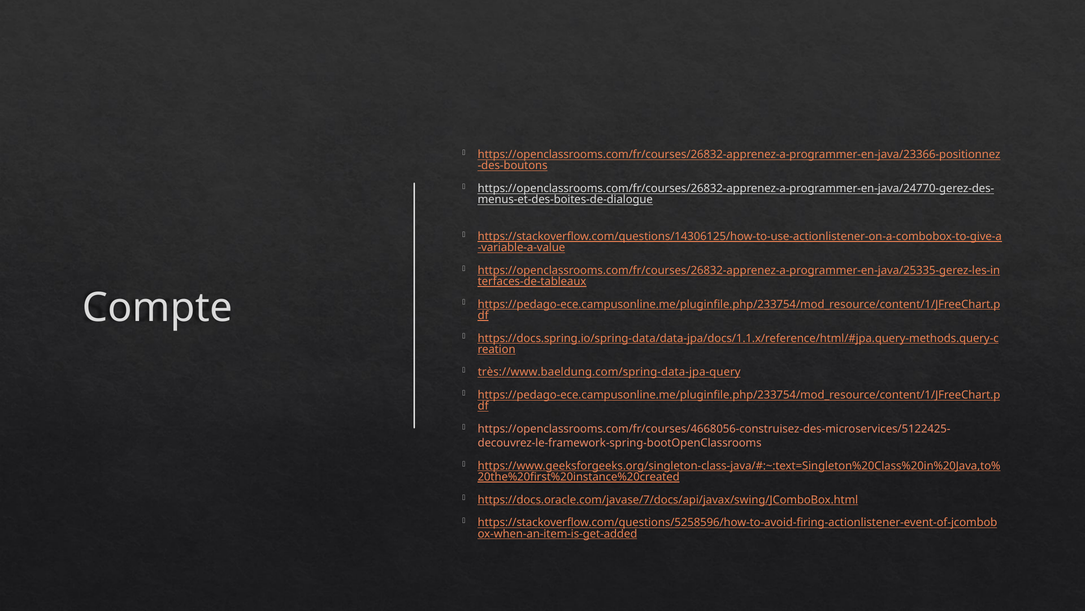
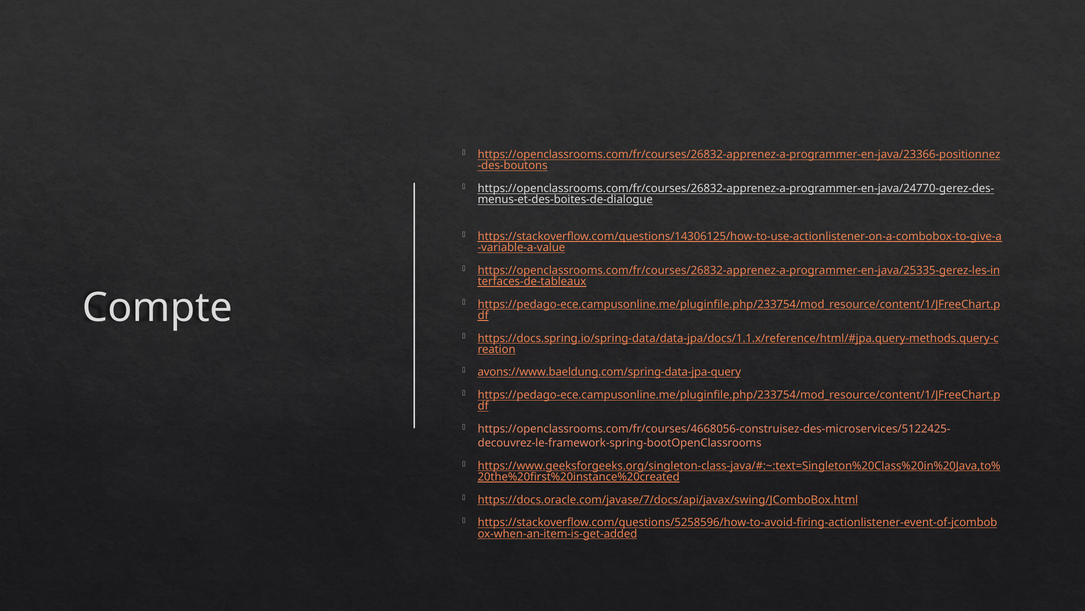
très://www.baeldung.com/spring-data-jpa-query: très://www.baeldung.com/spring-data-jpa-query -> avons://www.baeldung.com/spring-data-jpa-query (609, 372)
